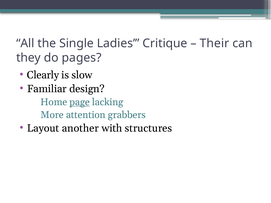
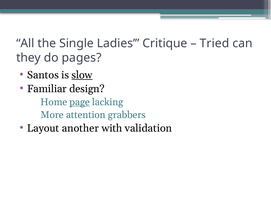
Their: Their -> Tried (214, 43)
Clearly: Clearly -> Santos (43, 75)
slow underline: none -> present (82, 75)
structures: structures -> validation (148, 128)
